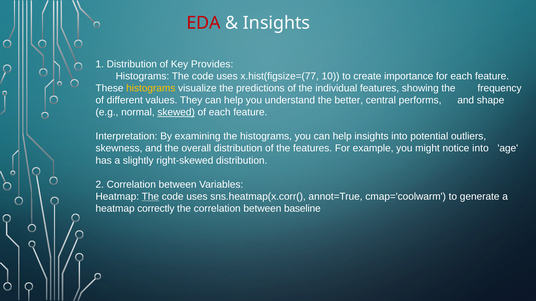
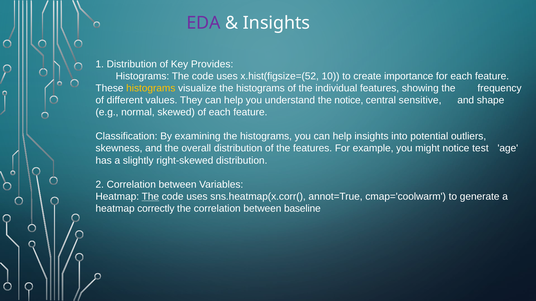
EDA colour: red -> purple (204, 23)
x.hist(figsize=(77: x.hist(figsize=(77 -> x.hist(figsize=(52 (280, 76)
visualize the predictions: predictions -> histograms (260, 88)
the better: better -> notice (349, 100)
performs: performs -> sensitive (420, 100)
skewed underline: present -> none (176, 112)
Interpretation: Interpretation -> Classification (127, 137)
notice into: into -> test (480, 149)
